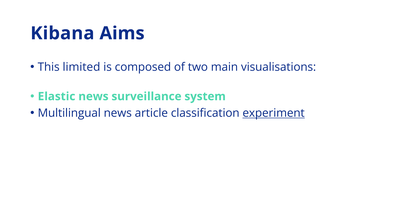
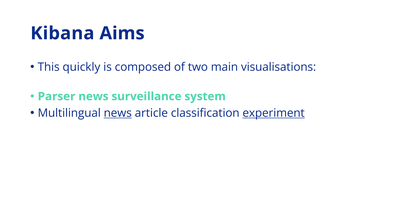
limited: limited -> quickly (81, 67)
Elastic: Elastic -> Parser (57, 97)
news underline: none -> present (118, 113)
